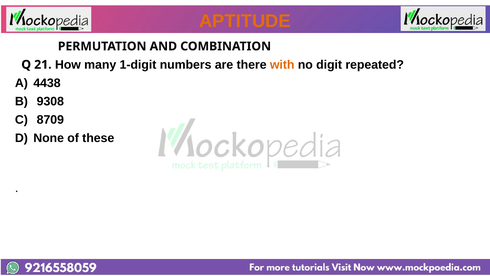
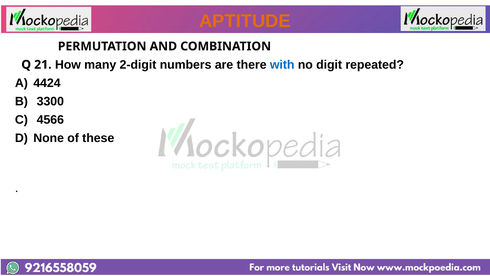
1-digit: 1-digit -> 2-digit (138, 65)
with colour: orange -> blue (282, 65)
4438: 4438 -> 4424 (47, 83)
9308: 9308 -> 3300 (50, 101)
8709: 8709 -> 4566 (50, 120)
